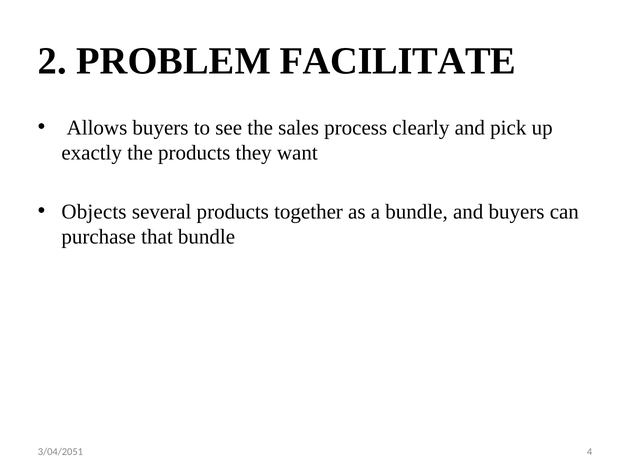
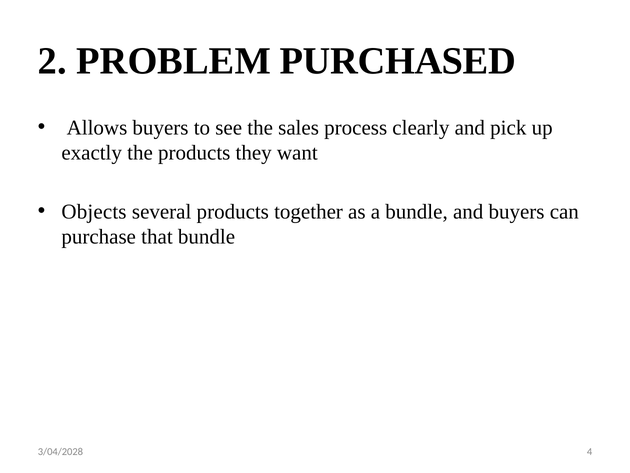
FACILITATE: FACILITATE -> PURCHASED (398, 61)
3/04/2051: 3/04/2051 -> 3/04/2028 (60, 451)
